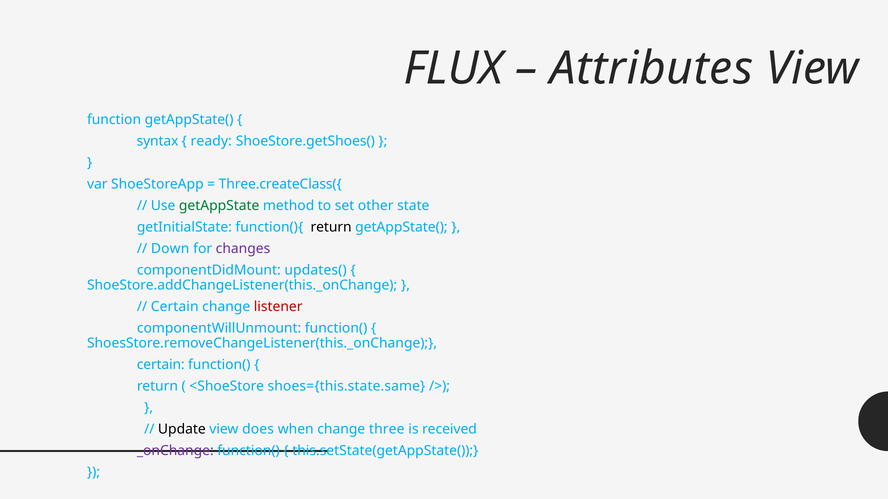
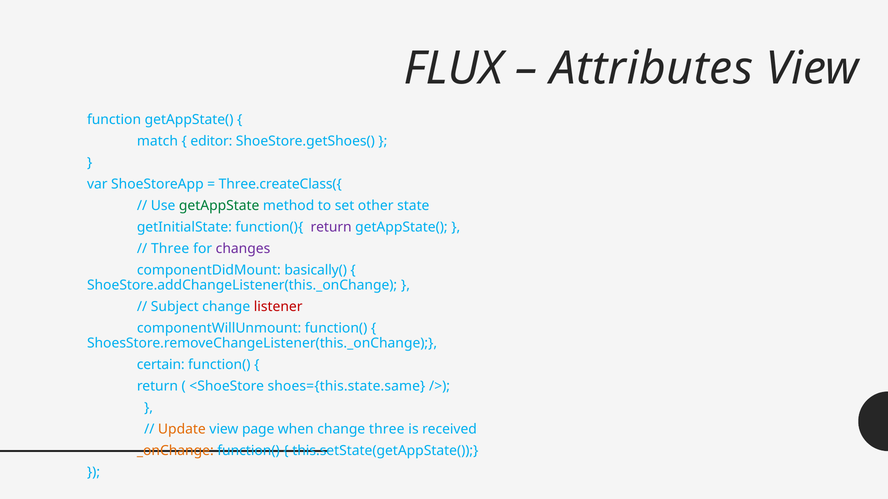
syntax: syntax -> match (157, 141)
ready: ready -> editor (211, 141)
return colour: black -> purple (331, 227)
Down: Down -> Three (170, 249)
updates(: updates( -> basically( (316, 270)
Certain: Certain -> Subject (175, 307)
Update colour: black -> orange (182, 430)
does: does -> page (258, 430)
_onChange colour: purple -> orange (175, 451)
